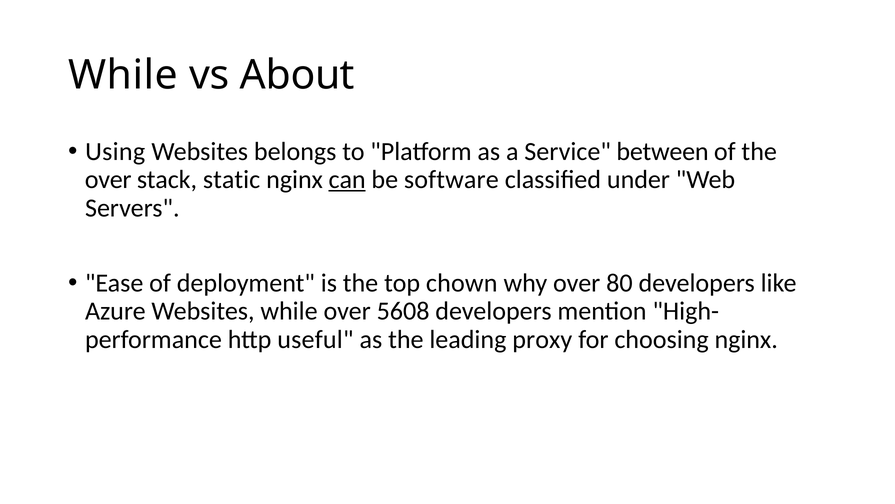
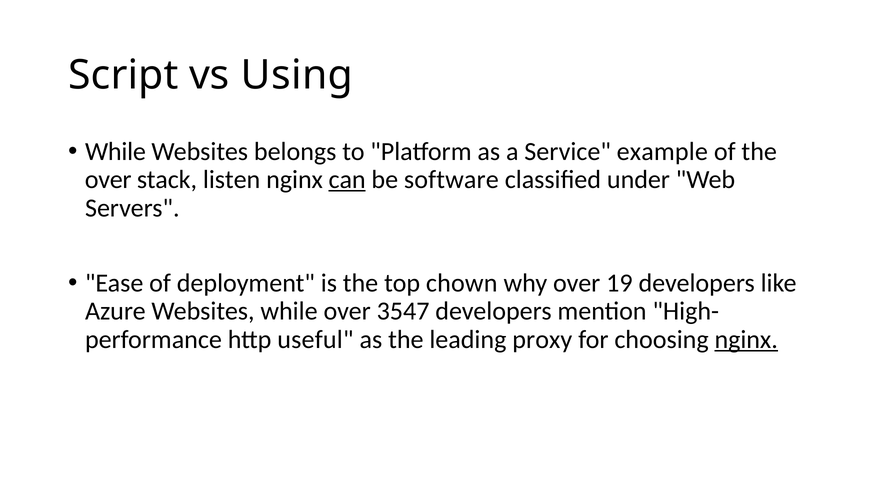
While: While -> Script (123, 75)
About: About -> Using (297, 75)
Using: Using -> While (115, 151)
between: between -> example (662, 151)
static: static -> listen (232, 180)
80: 80 -> 19 (619, 283)
5608: 5608 -> 3547 (403, 311)
nginx underline: none -> present (746, 339)
